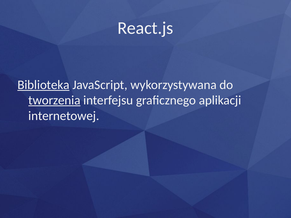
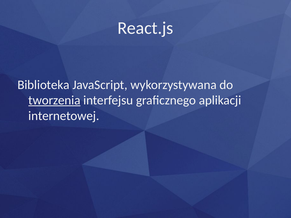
Biblioteka underline: present -> none (43, 85)
